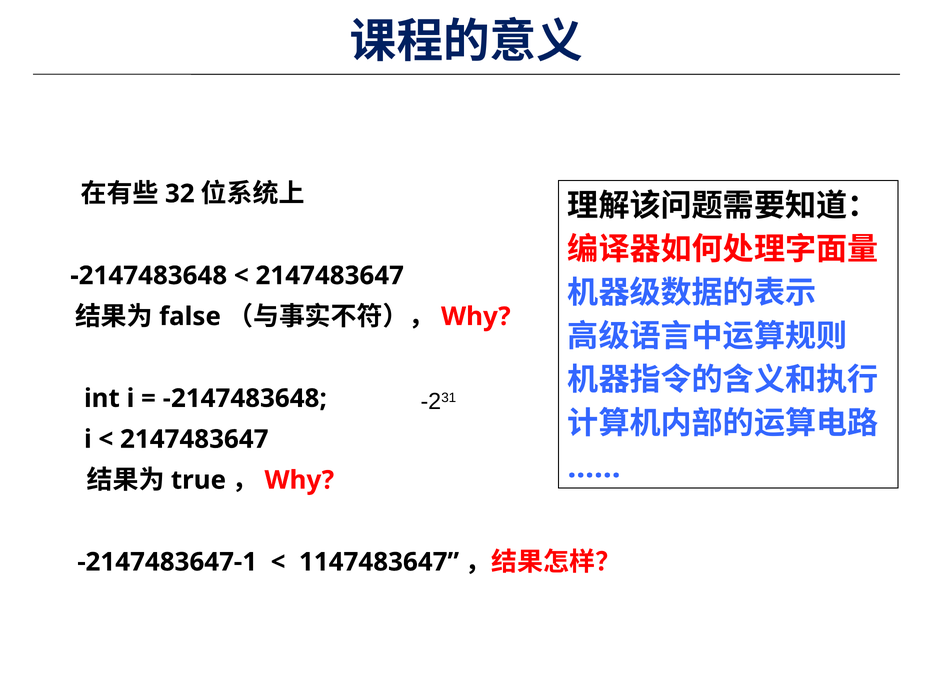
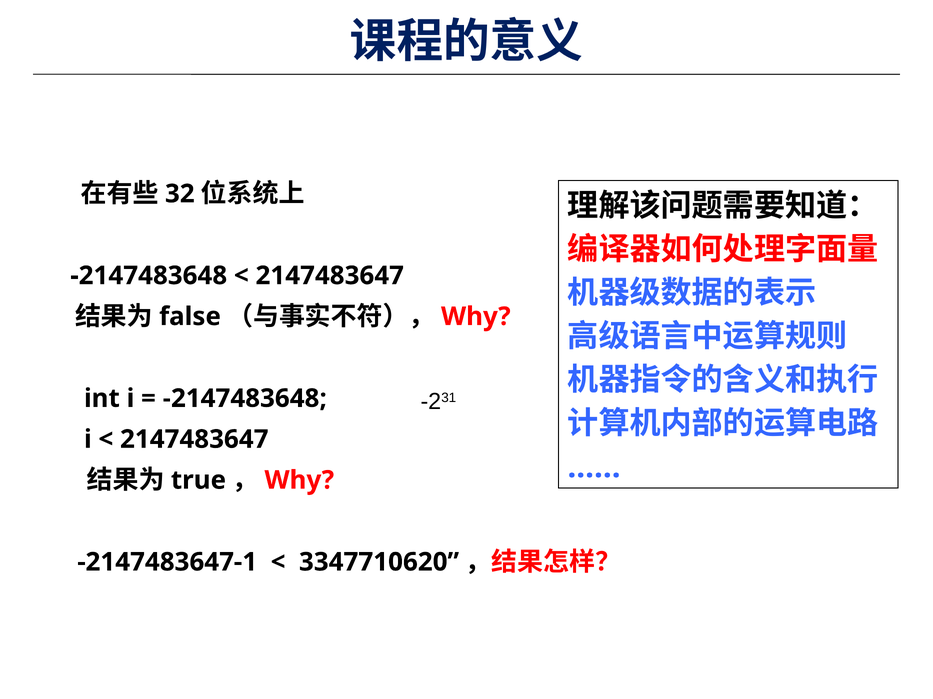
1147483647: 1147483647 -> 3347710620 (379, 563)
